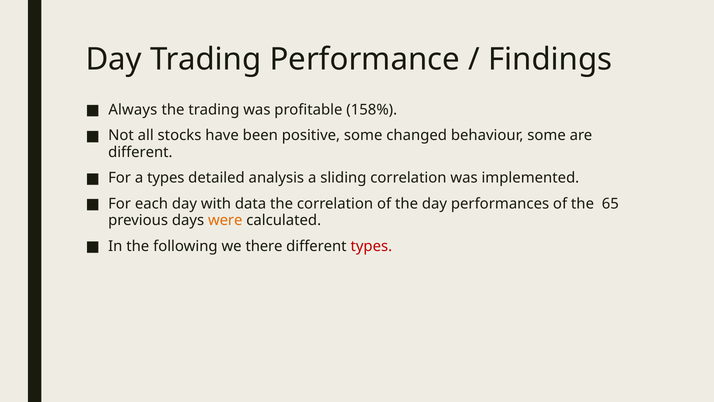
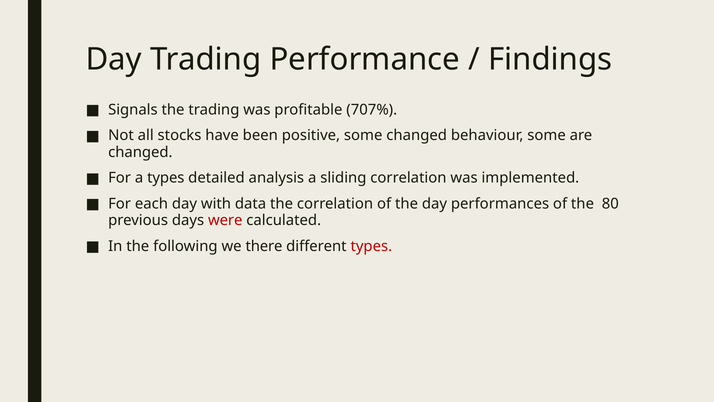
Always: Always -> Signals (133, 110)
158%: 158% -> 707% (372, 110)
different: different -> changed (140, 152)
65: 65 -> 80 (610, 204)
were colour: orange -> red (225, 220)
